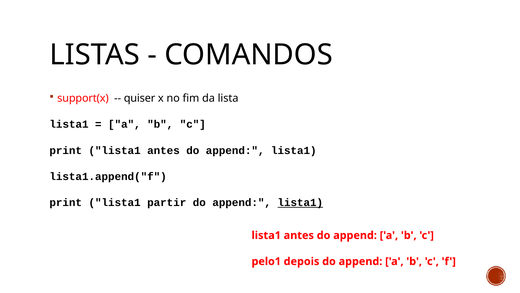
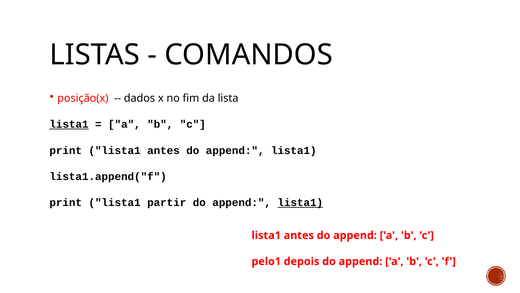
support(x: support(x -> posição(x (83, 98)
quiser: quiser -> dados (139, 98)
lista1 underline: none -> present (69, 124)
